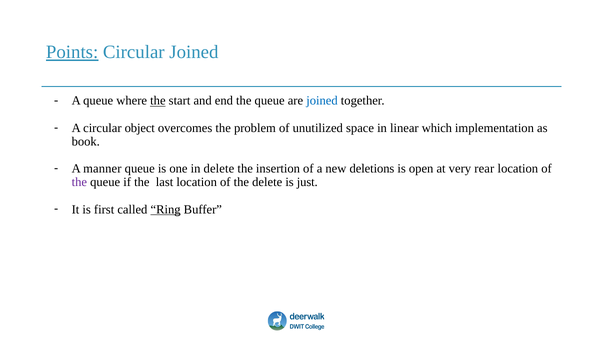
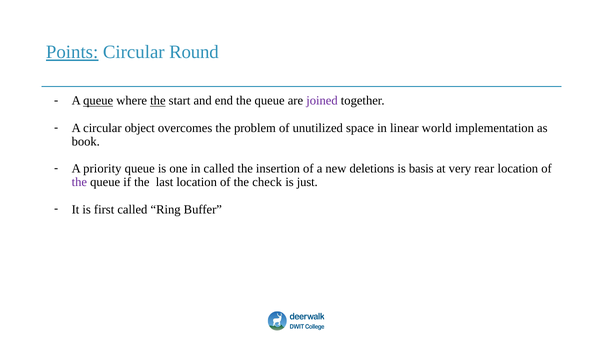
Circular Joined: Joined -> Round (194, 52)
queue underline: none -> present (98, 101)
joined colour: blue -> purple (322, 101)
which: which -> world (437, 128)
manner: manner -> priority (102, 169)
in delete: delete -> called (219, 169)
open: open -> basis (421, 169)
the delete: delete -> check (267, 182)
Ring underline: present -> none (166, 209)
